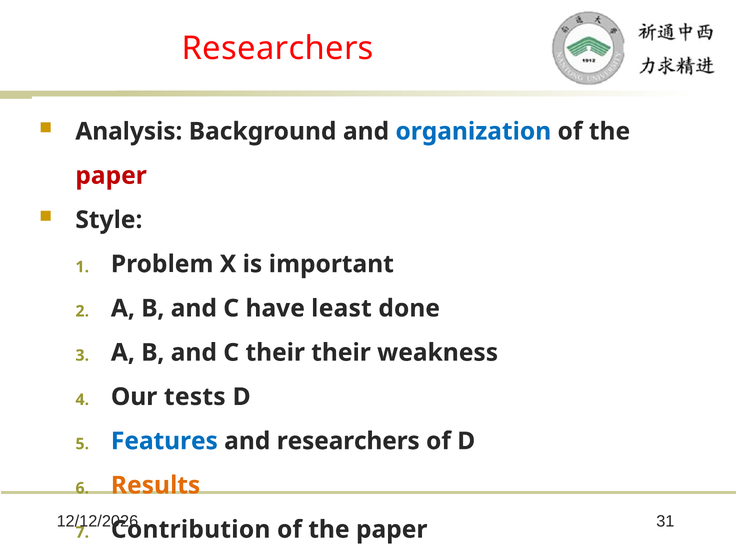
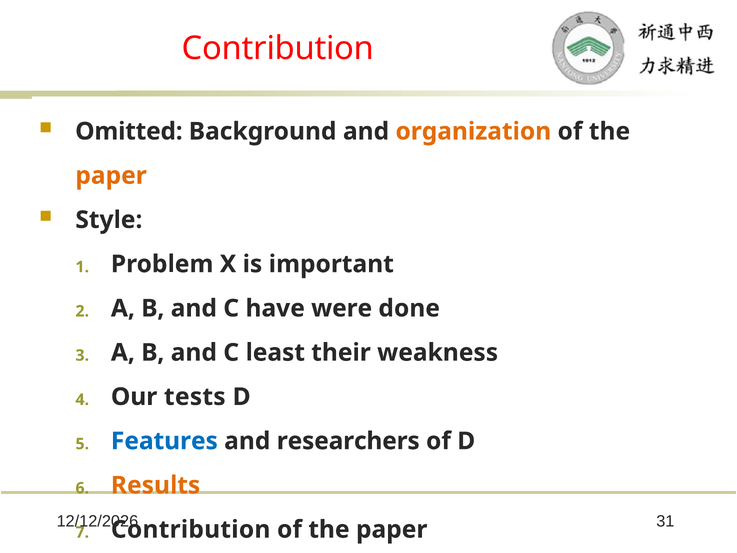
Researchers: Researchers -> Contribution (278, 48)
Analysis: Analysis -> Omitted (129, 131)
organization colour: blue -> orange (473, 131)
paper colour: red -> orange (111, 176)
least: least -> were (342, 308)
C their: their -> least (275, 352)
